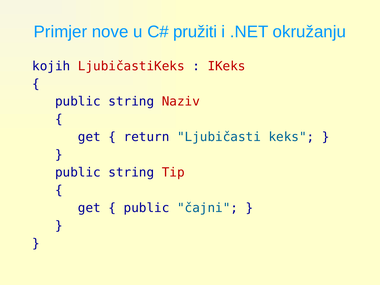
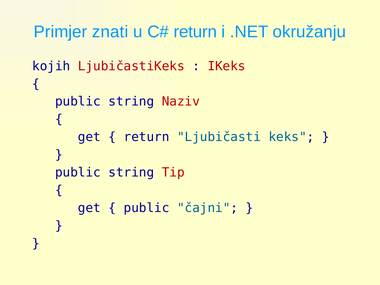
nove: nove -> znati (110, 32)
pružiti: pružiti -> return (195, 32)
